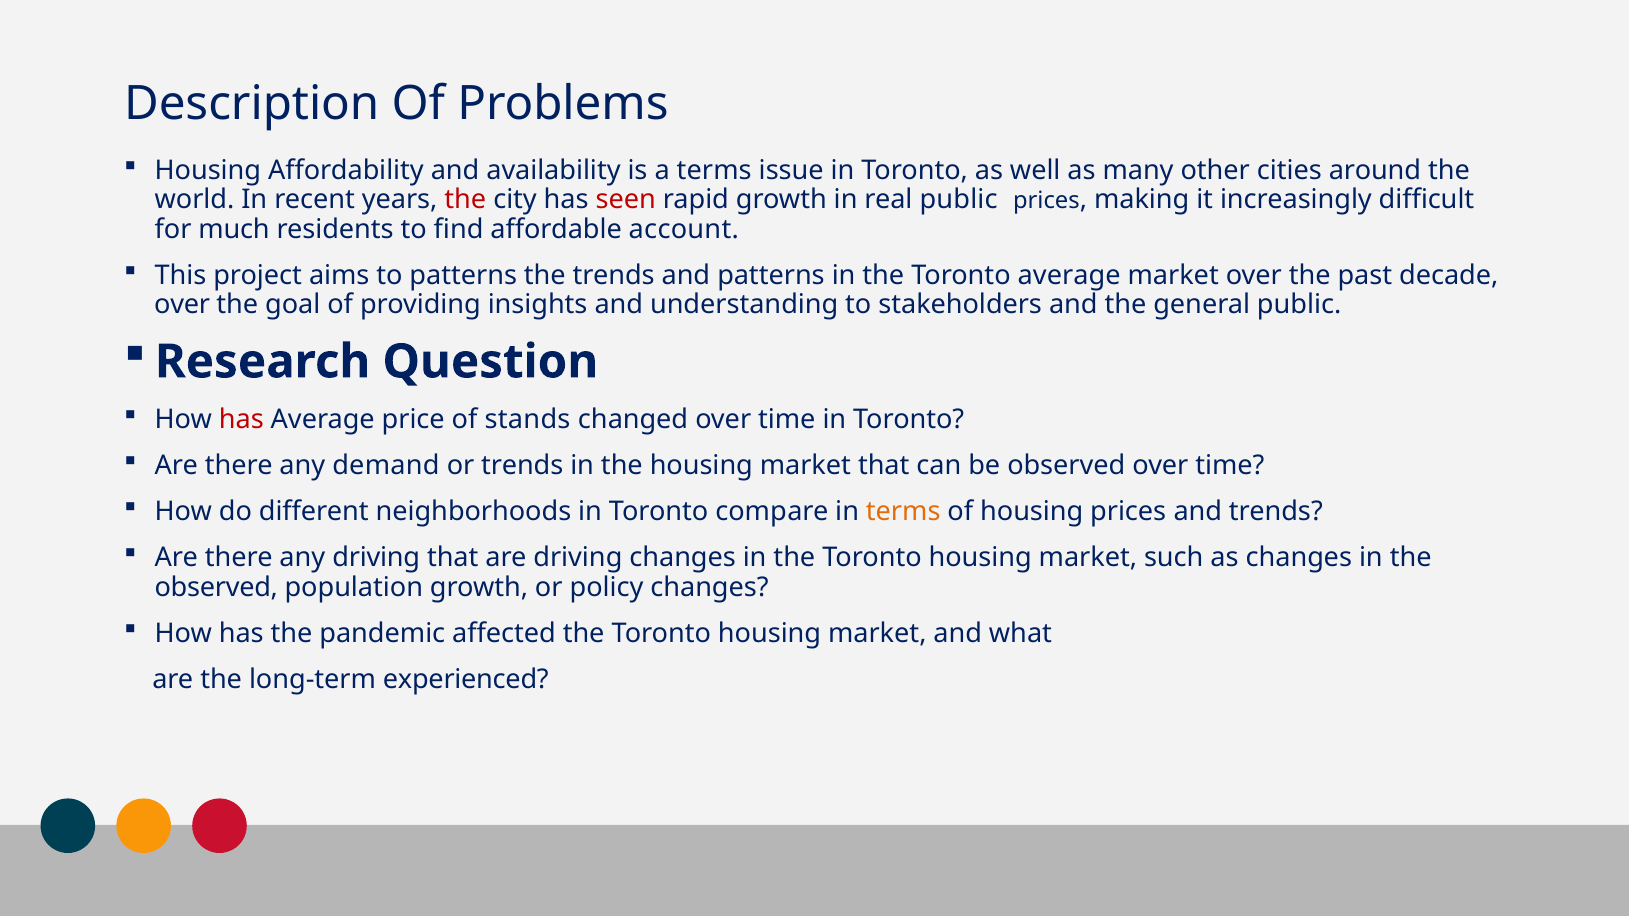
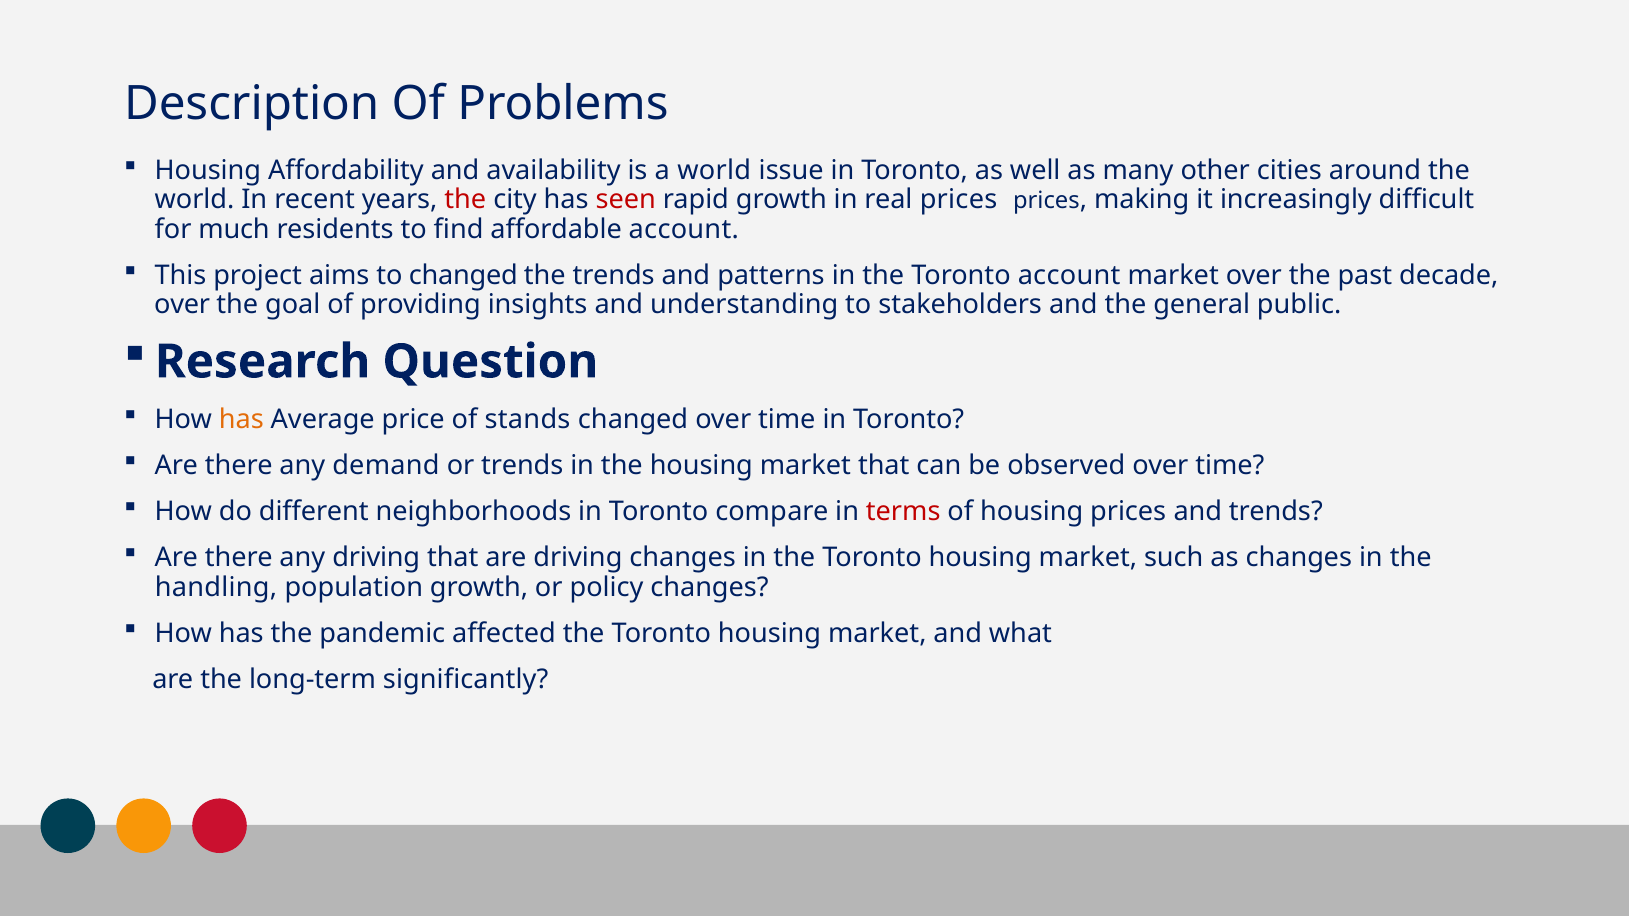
a terms: terms -> world (714, 171)
real public: public -> prices (959, 200)
to patterns: patterns -> changed (463, 275)
Toronto average: average -> account (1069, 275)
has colour: red -> orange (241, 419)
terms colour: orange -> red (903, 512)
observed: observed -> handling (216, 587)
experienced: experienced -> significantly (466, 680)
